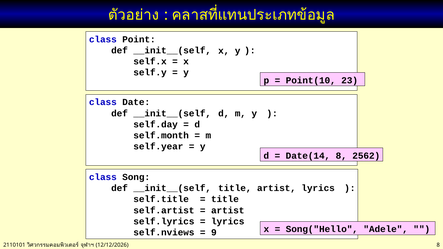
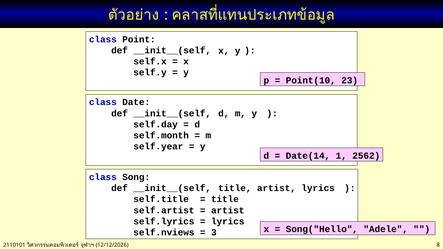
Date(14 8: 8 -> 1 (341, 156)
9: 9 -> 3 (214, 233)
